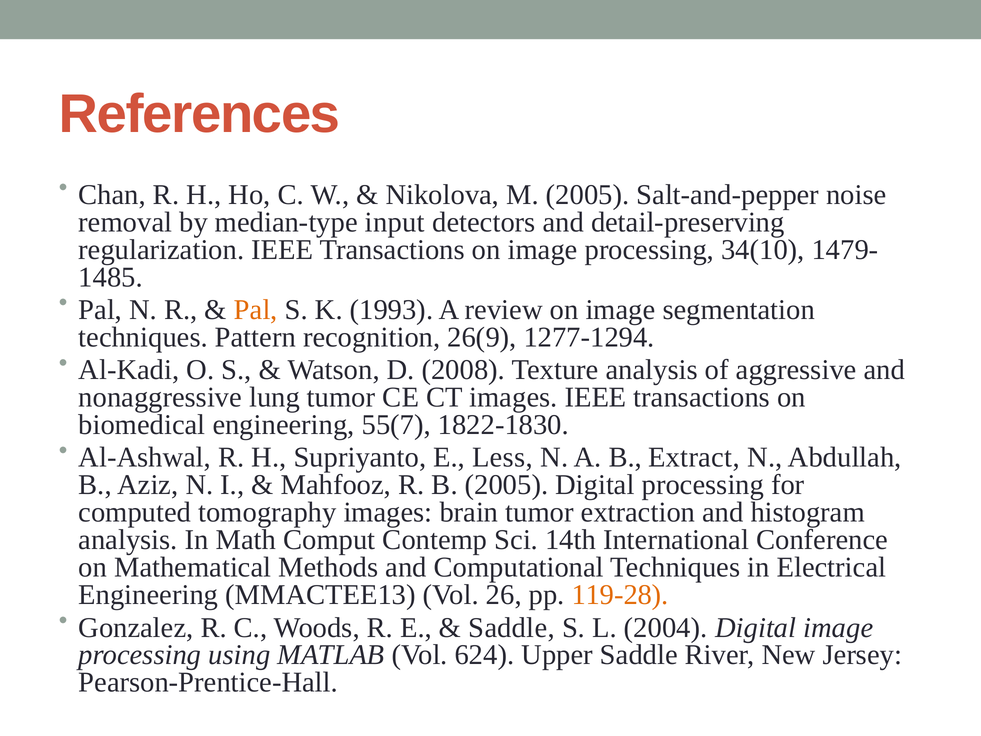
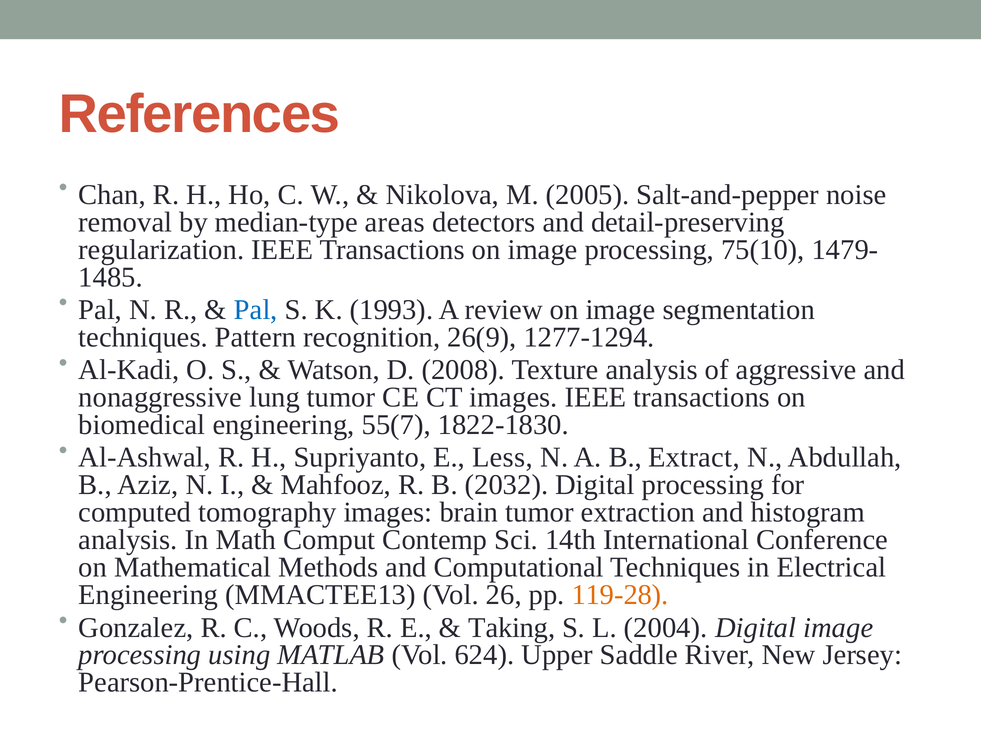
input: input -> areas (395, 222)
34(10: 34(10 -> 75(10 (763, 250)
Pal colour: orange -> blue (256, 310)
B 2005: 2005 -> 2032 (507, 485)
Saddle: Saddle -> Taking (512, 627)
